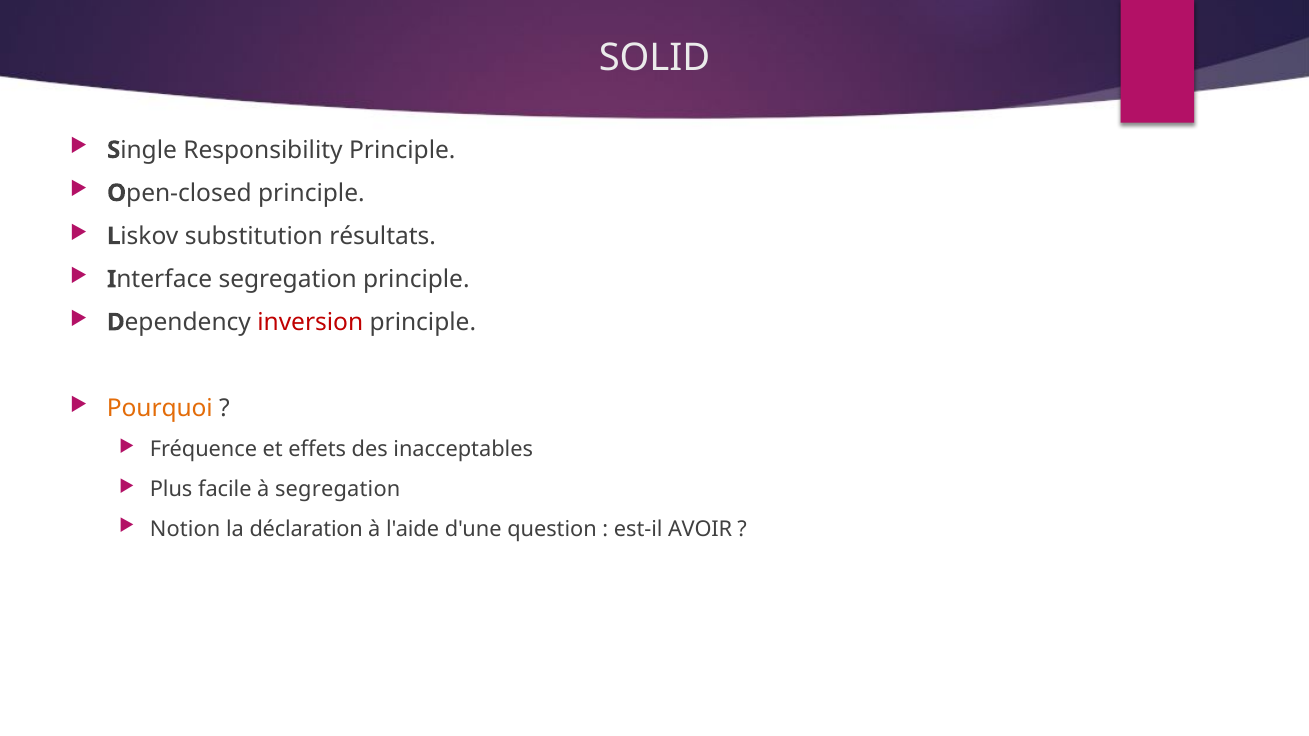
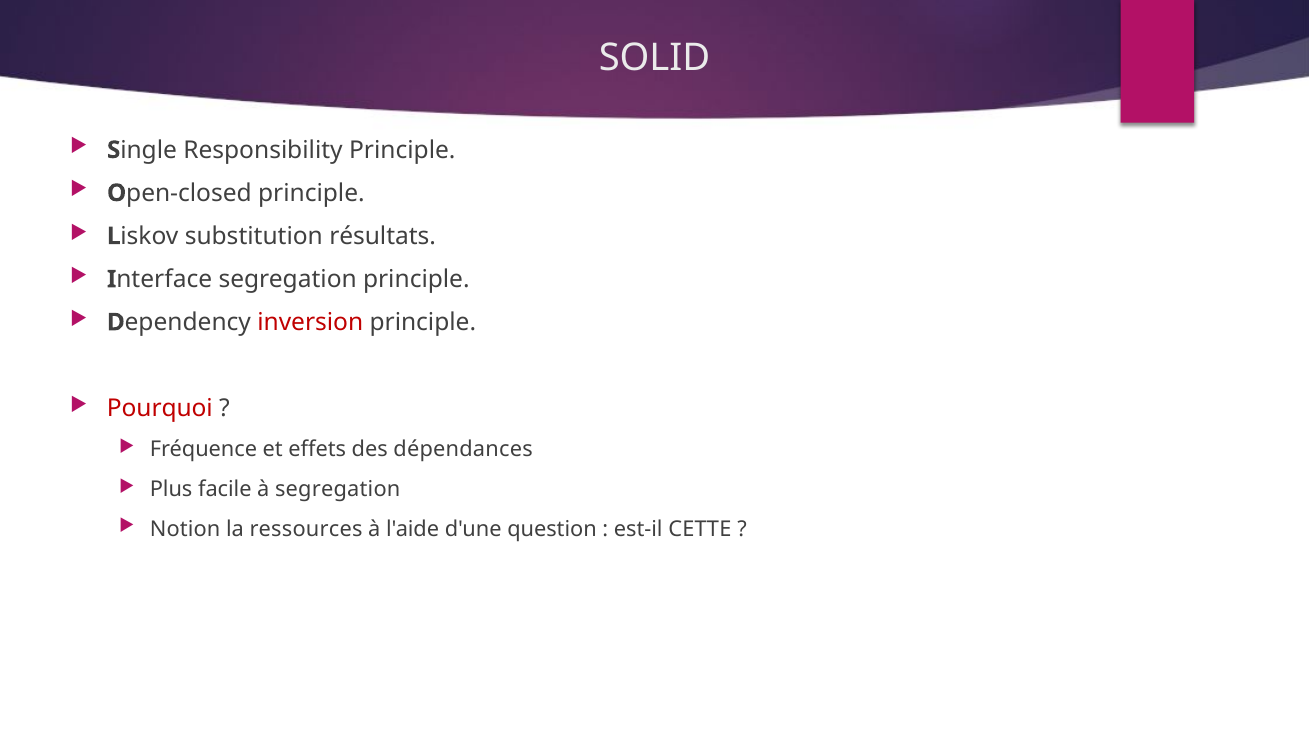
Pourquoi colour: orange -> red (160, 409)
inacceptables: inacceptables -> dépendances (463, 450)
déclaration: déclaration -> ressources (306, 529)
AVOIR: AVOIR -> CETTE (700, 529)
